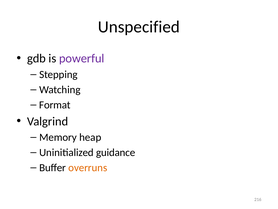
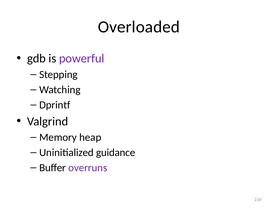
Unspecified: Unspecified -> Overloaded (139, 27)
Format: Format -> Dprintf (55, 105)
overruns colour: orange -> purple (88, 167)
